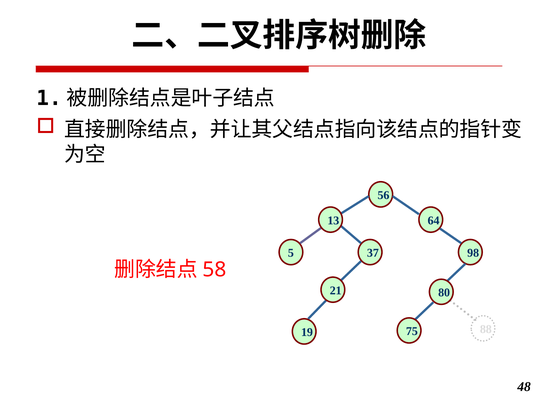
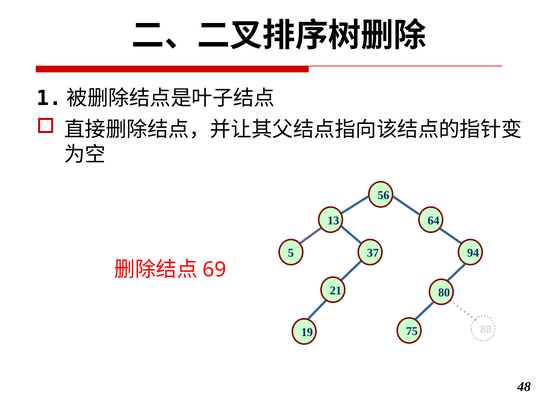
98: 98 -> 94 (473, 253)
58: 58 -> 69 (214, 270)
